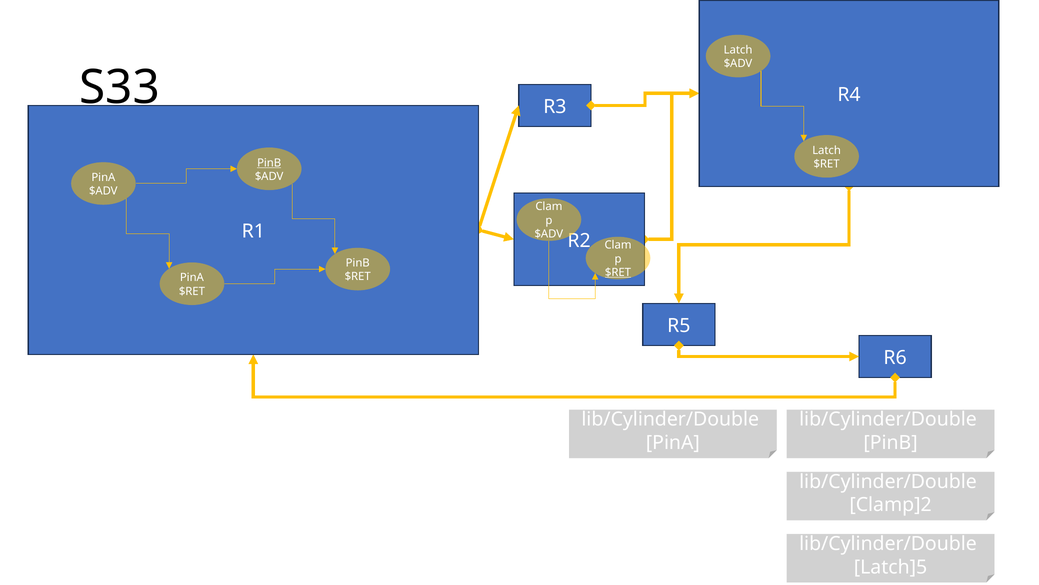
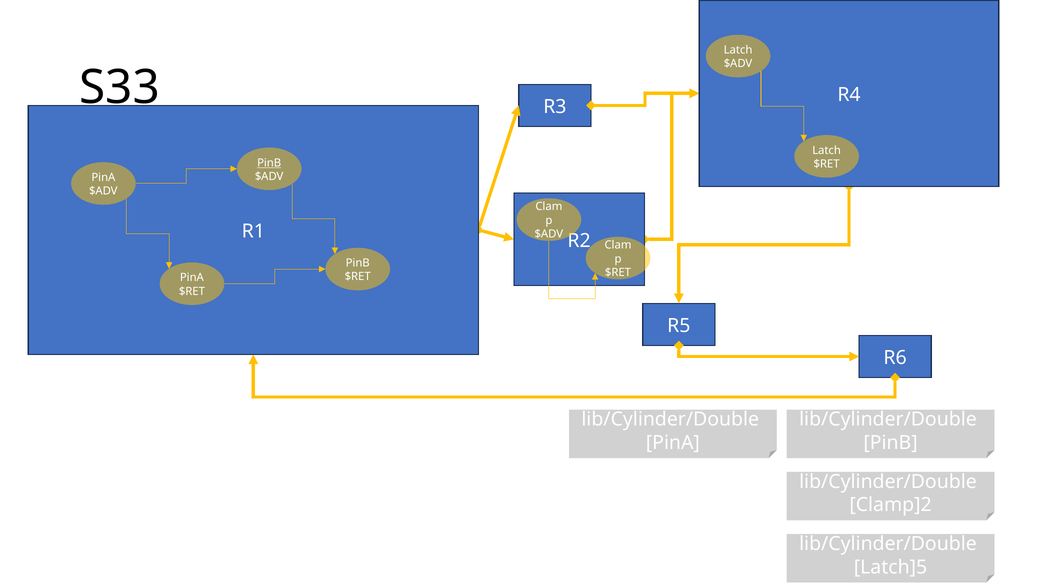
$RET underline: present -> none (618, 272)
